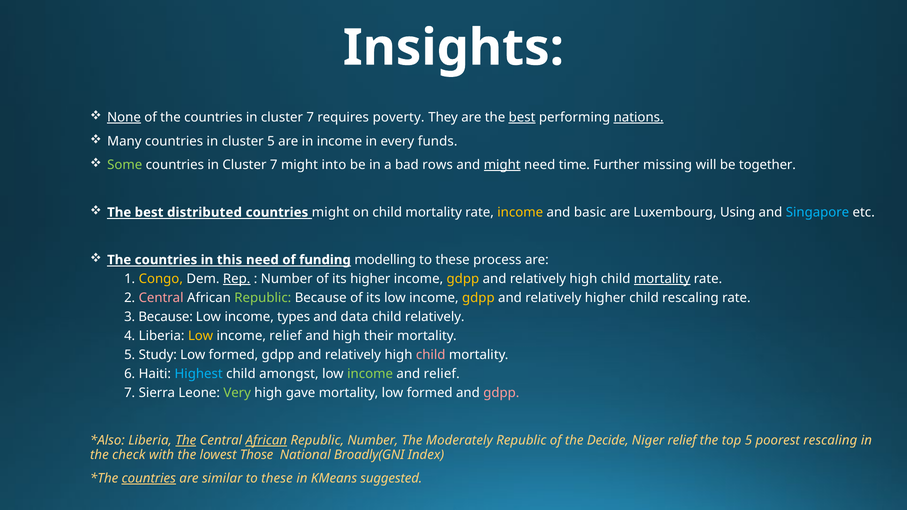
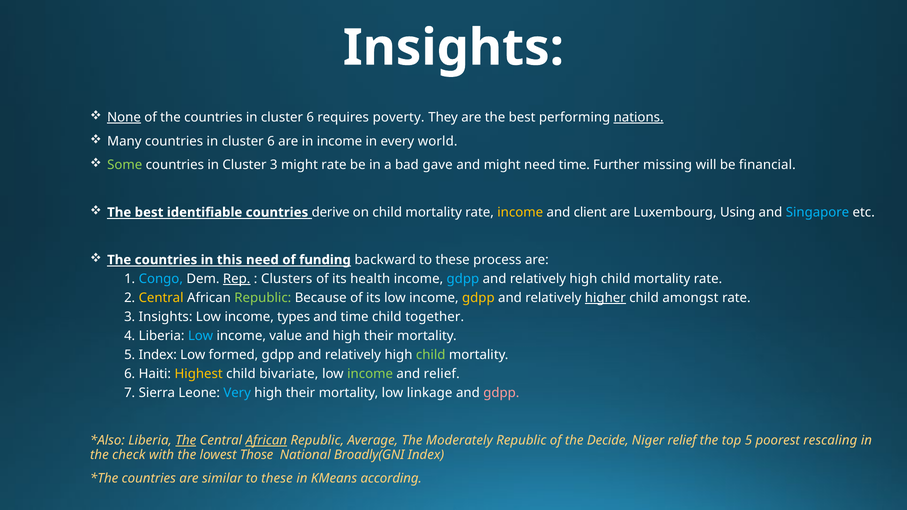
7: 7 -> 6 (310, 117)
best underline: present -> none (522, 117)
5: 5 -> 6 (271, 141)
funds: funds -> world (438, 141)
7: 7 -> 3 (274, 165)
might into: into -> rate (334, 165)
rows: rows -> gave (438, 165)
might underline: present -> none (502, 165)
together: together -> financial (767, 165)
distributed: distributed -> identifiable (205, 212)
countries might: might -> derive (331, 212)
basic: basic -> client (590, 212)
modelling: modelling -> backward (385, 260)
Congo colour: yellow -> light blue (161, 279)
Number: Number -> Clusters (287, 279)
its higher: higher -> health (370, 279)
gdpp colour: yellow -> light blue (463, 279)
mortality underline: present -> none (662, 279)
Central colour: pink -> yellow (161, 298)
higher underline: none -> present (605, 298)
child rescaling: rescaling -> amongst (690, 298)
3 Because: Because -> Insights (166, 317)
and data: data -> time (355, 317)
child relatively: relatively -> together (435, 317)
Low colour: yellow -> light blue (201, 336)
income relief: relief -> value (286, 336)
5 Study: Study -> Index (158, 355)
child colour: pink -> light green (431, 355)
Highest colour: light blue -> yellow (199, 374)
amongst: amongst -> bivariate (289, 374)
Very colour: light green -> light blue (237, 393)
gave: gave -> their (300, 393)
mortality low formed: formed -> linkage (430, 393)
Republic Number: Number -> Average (373, 441)
countries underline: present -> none (149, 479)
suggested: suggested -> according (391, 479)
